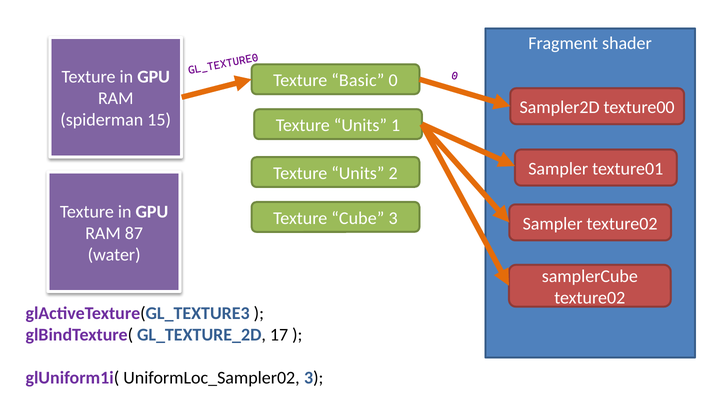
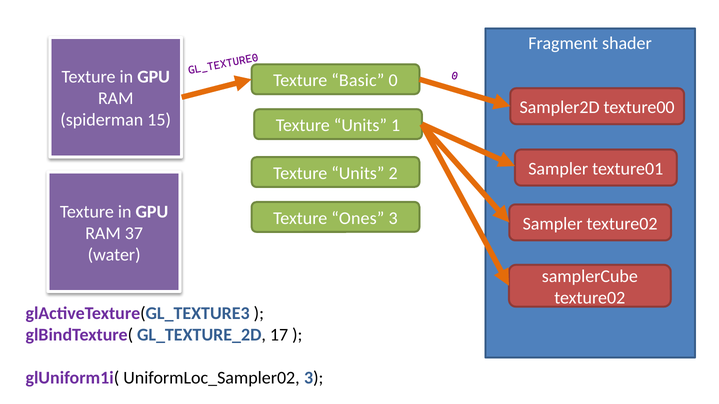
Cube: Cube -> Ones (358, 218)
87: 87 -> 37 (134, 233)
